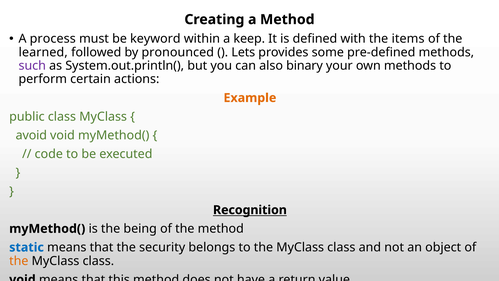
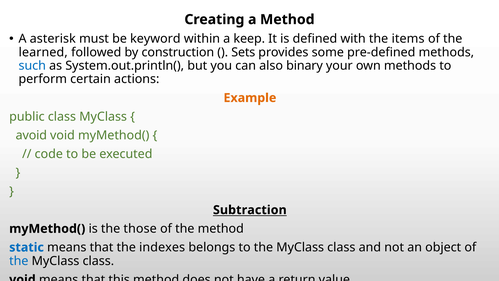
process: process -> asterisk (53, 39)
pronounced: pronounced -> construction (178, 52)
Lets: Lets -> Sets (243, 52)
such colour: purple -> blue (32, 66)
Recognition: Recognition -> Subtraction (250, 210)
being: being -> those (140, 228)
security: security -> indexes (162, 247)
the colour: orange -> blue (19, 261)
